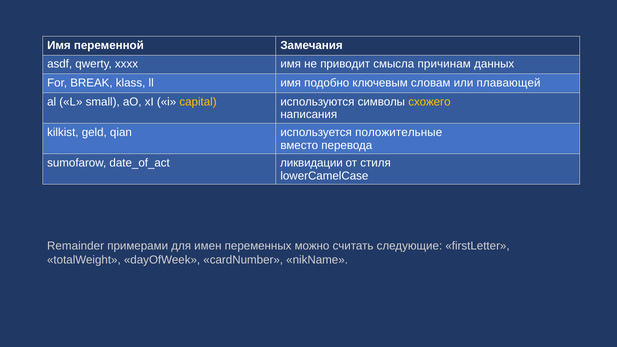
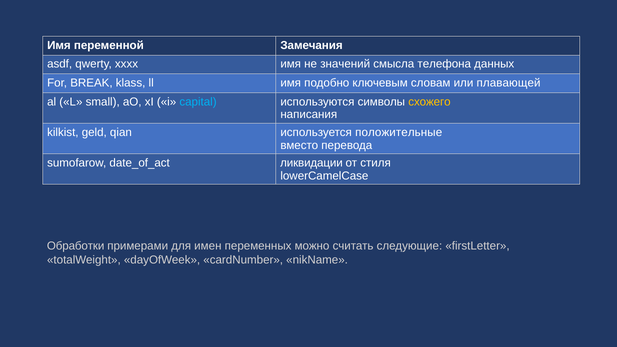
приводит: приводит -> значений (345, 64)
причинам: причинам -> телефона (444, 64)
capital colour: yellow -> light blue (198, 102)
Remainder: Remainder -> Обработки (76, 246)
